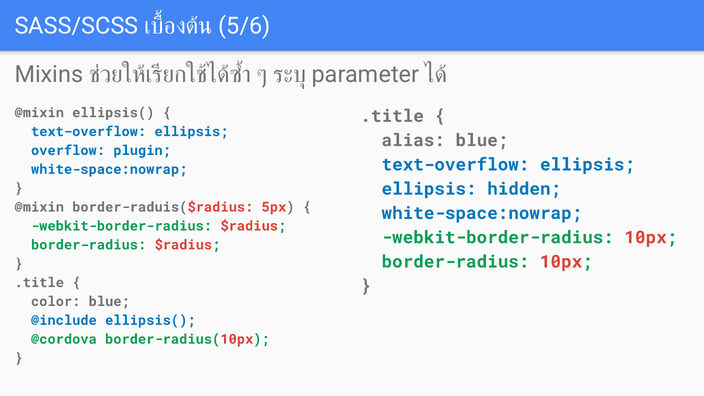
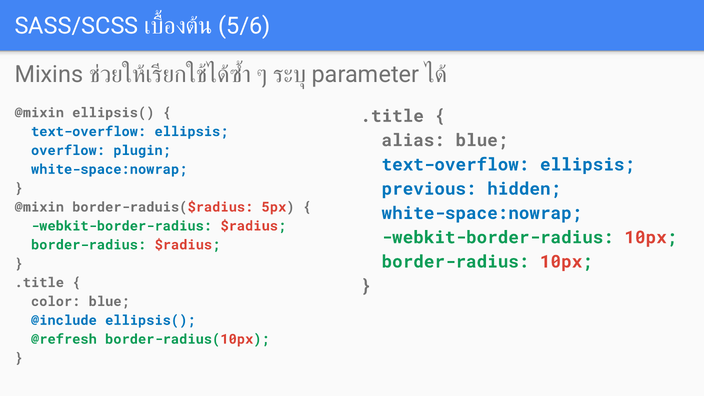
ellipsis: ellipsis -> previous (429, 189)
@cordova: @cordova -> @refresh (64, 339)
